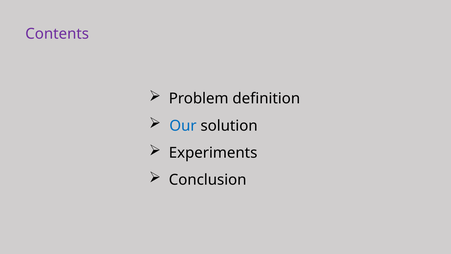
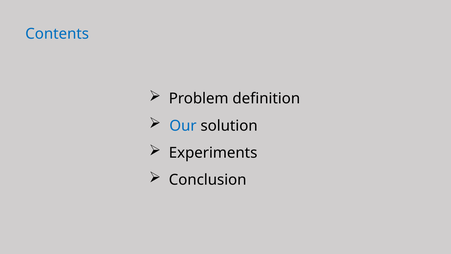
Contents colour: purple -> blue (57, 34)
